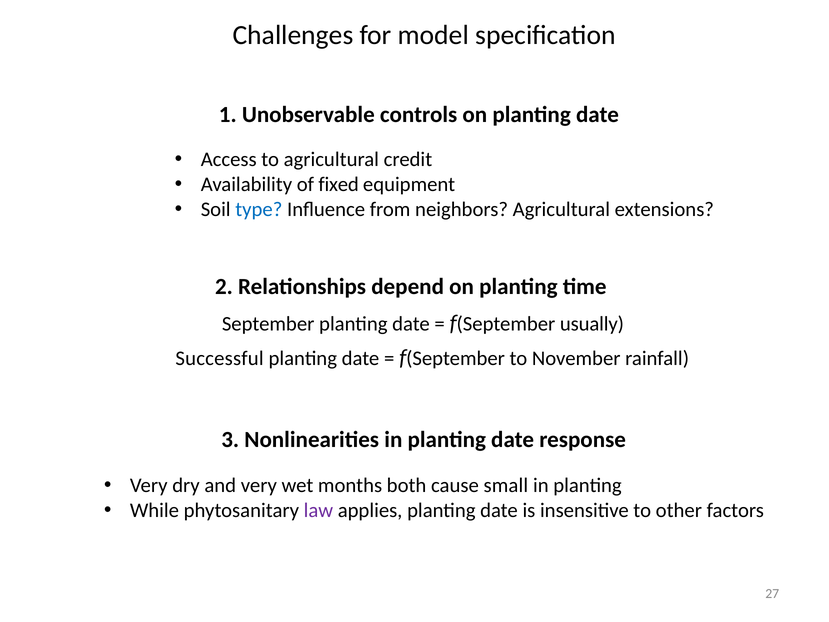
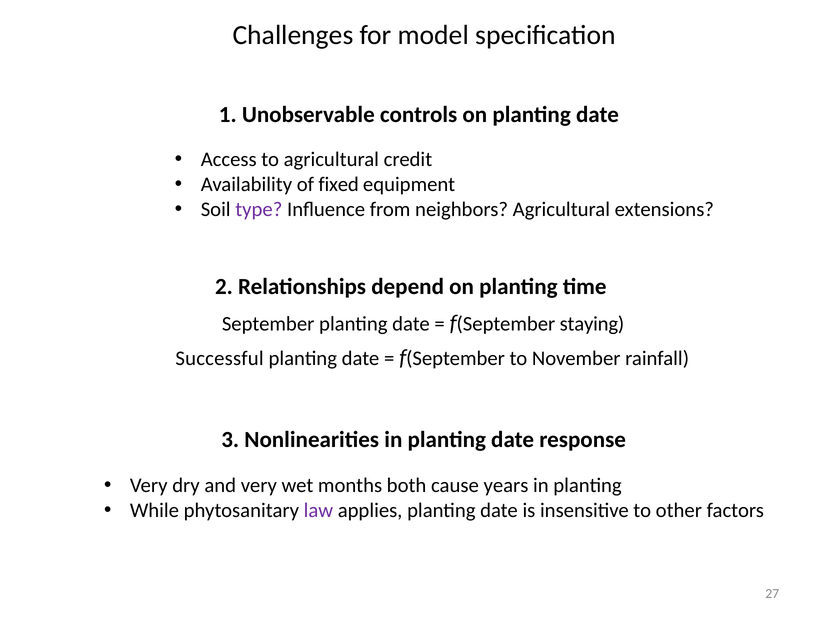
type colour: blue -> purple (259, 209)
usually: usually -> staying (592, 324)
small: small -> years (506, 485)
